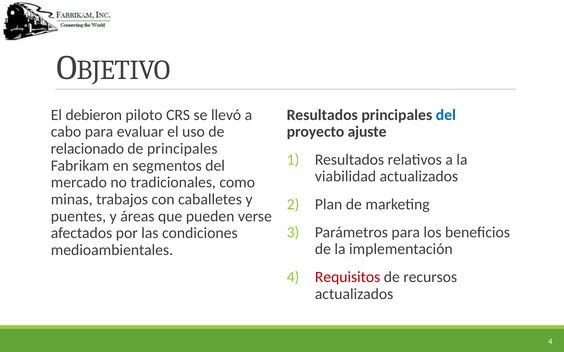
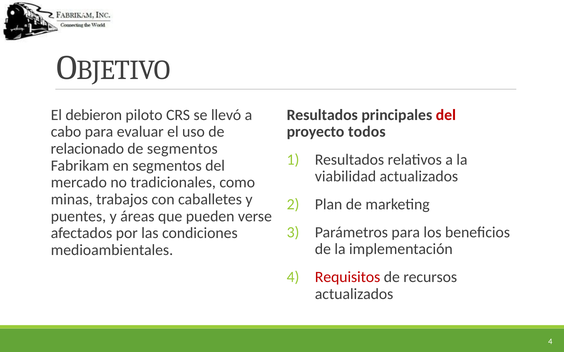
del colour: blue -> red (446, 115)
ajuste: ajuste -> todos (367, 132)
de principales: principales -> segmentos (182, 149)
